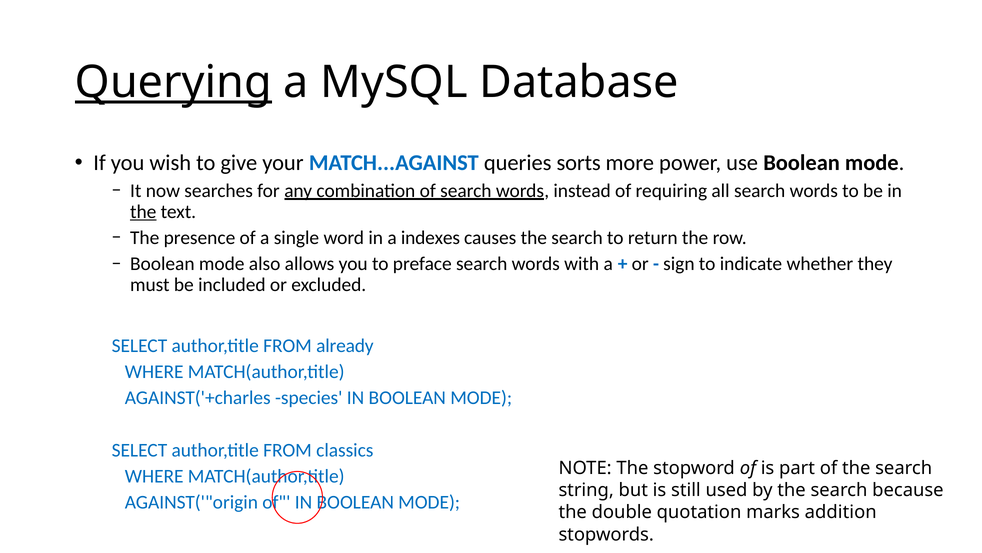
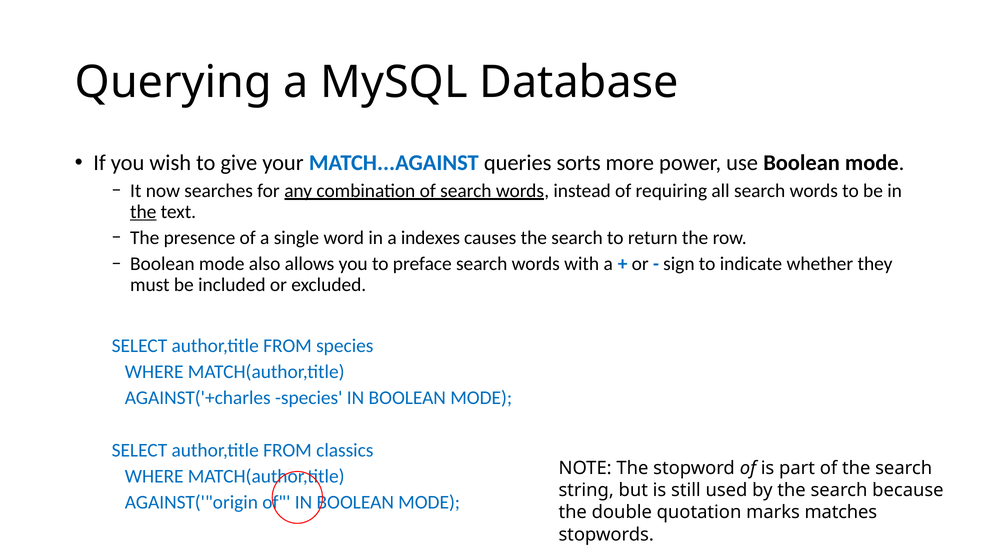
Querying underline: present -> none (173, 83)
FROM already: already -> species (345, 345)
addition: addition -> matches (841, 512)
